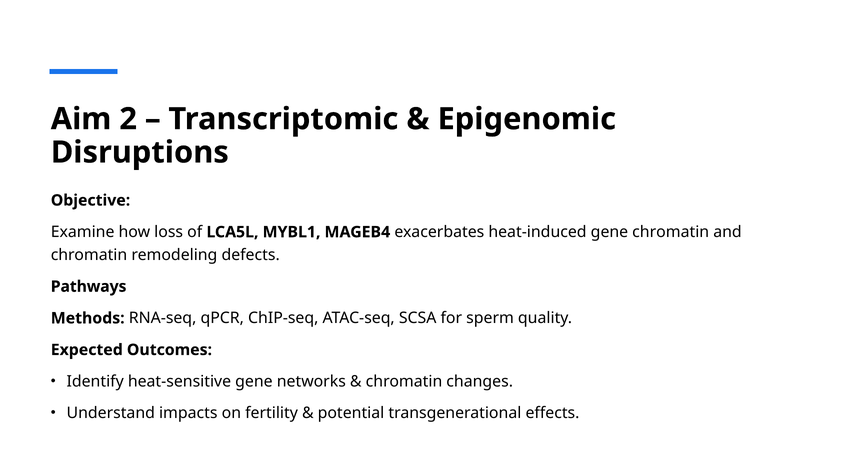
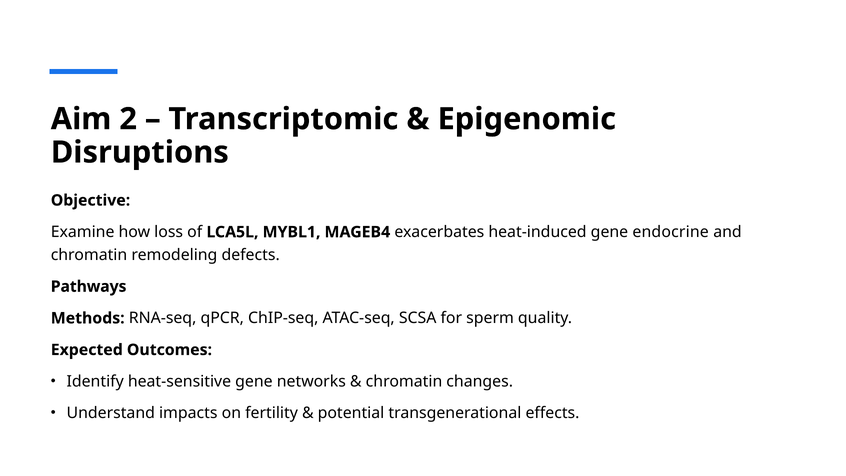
gene chromatin: chromatin -> endocrine (671, 232)
